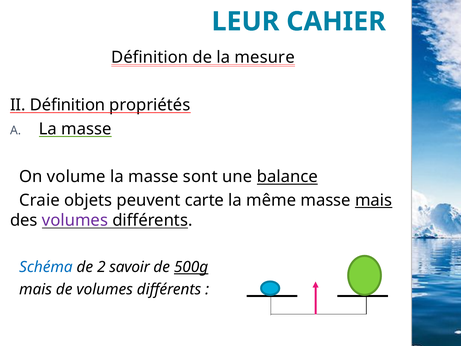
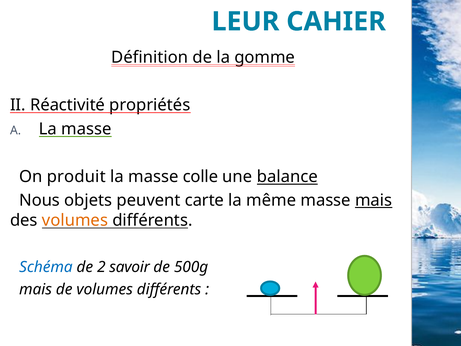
mesure: mesure -> gomme (265, 57)
II Définition: Définition -> Réactivité (68, 105)
volume: volume -> produit (76, 176)
sont: sont -> colle (200, 176)
Craie: Craie -> Nous (40, 200)
volumes colour: purple -> orange (75, 220)
500g underline: present -> none (191, 267)
